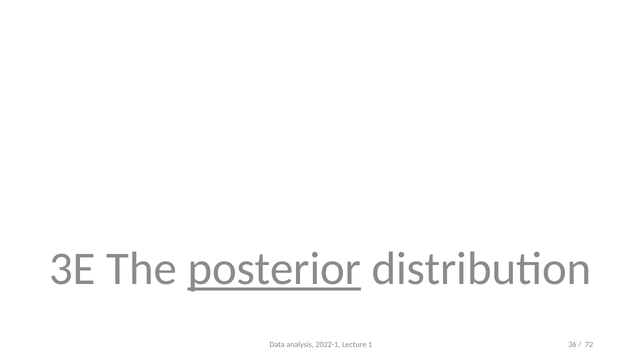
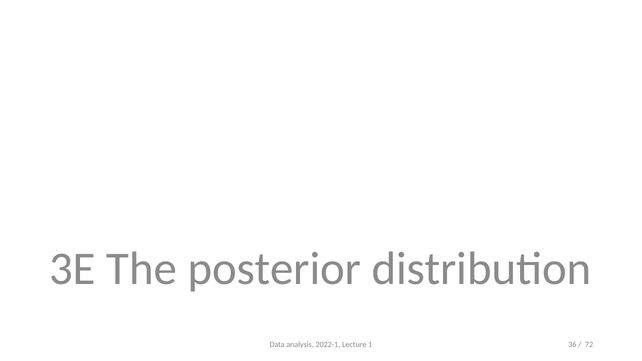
posterior underline: present -> none (274, 269)
